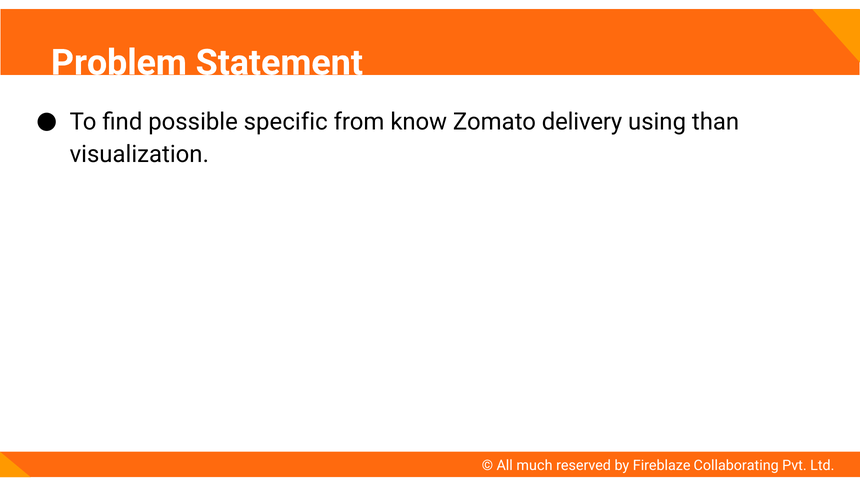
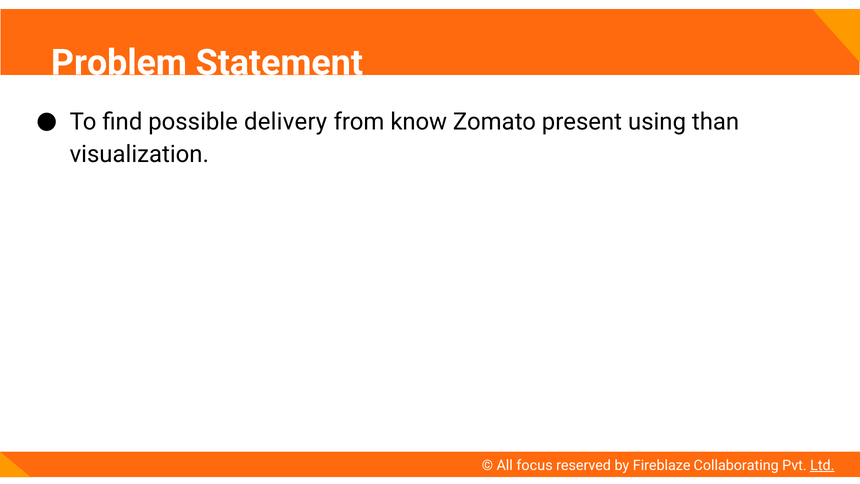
specific: specific -> delivery (286, 122)
delivery: delivery -> present (582, 122)
much: much -> focus (535, 465)
Ltd underline: none -> present (822, 465)
